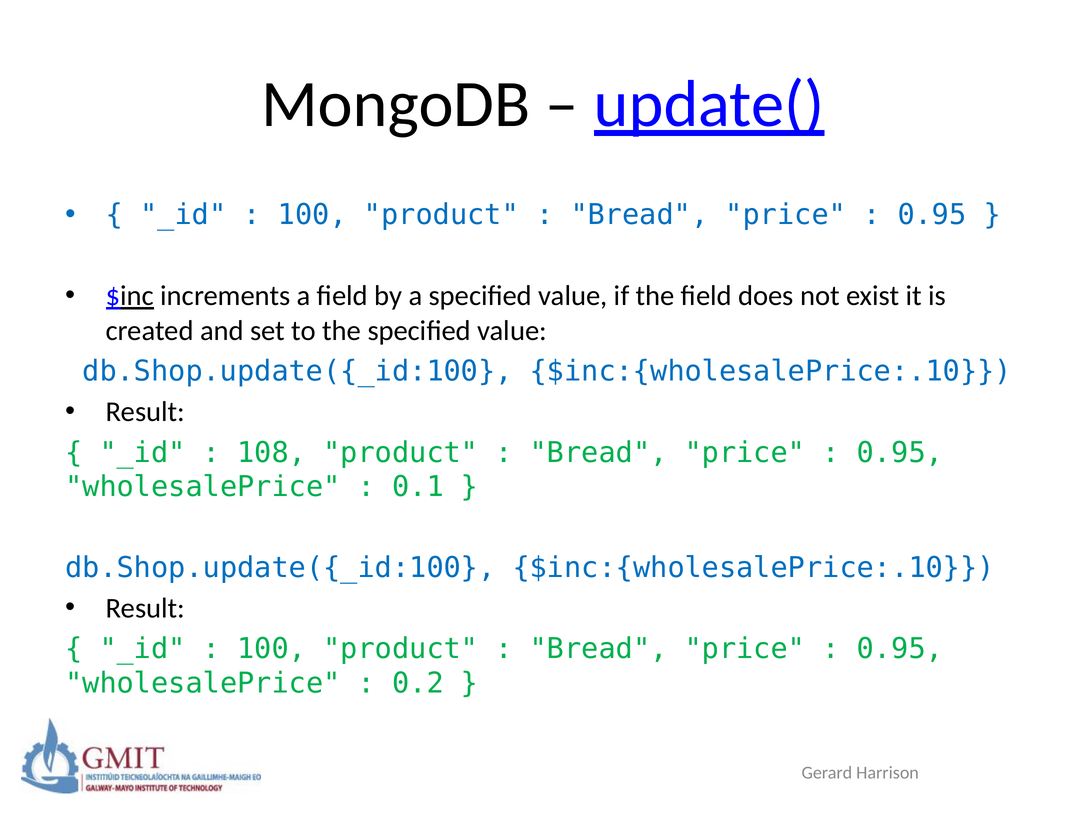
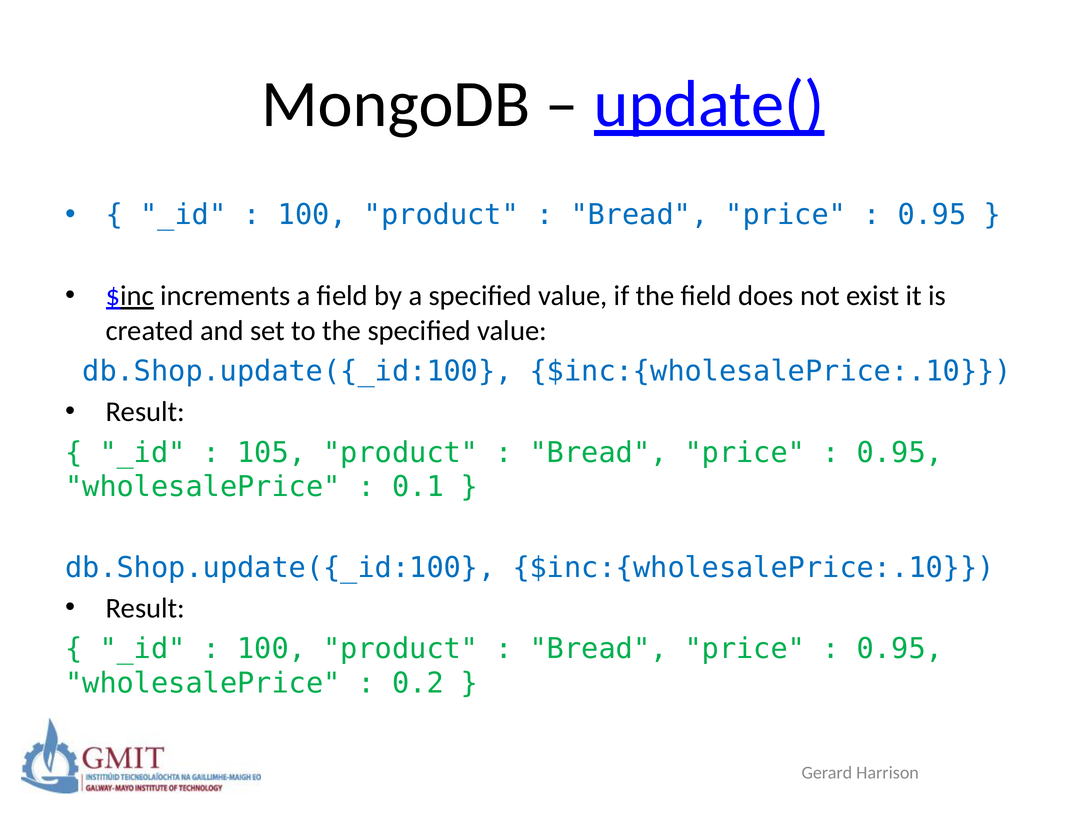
108: 108 -> 105 (272, 452)
